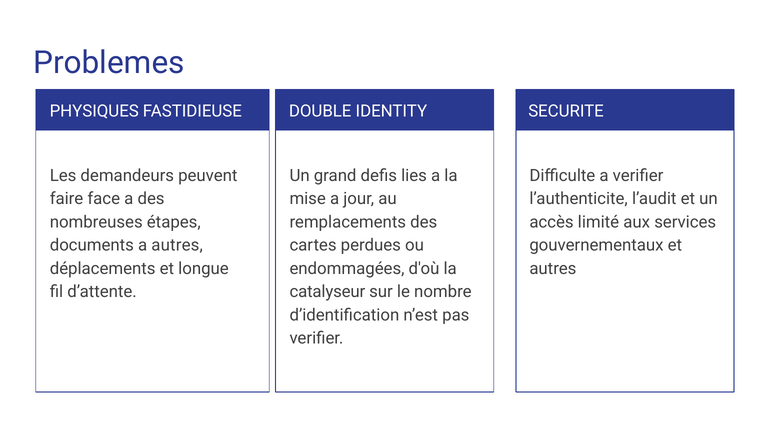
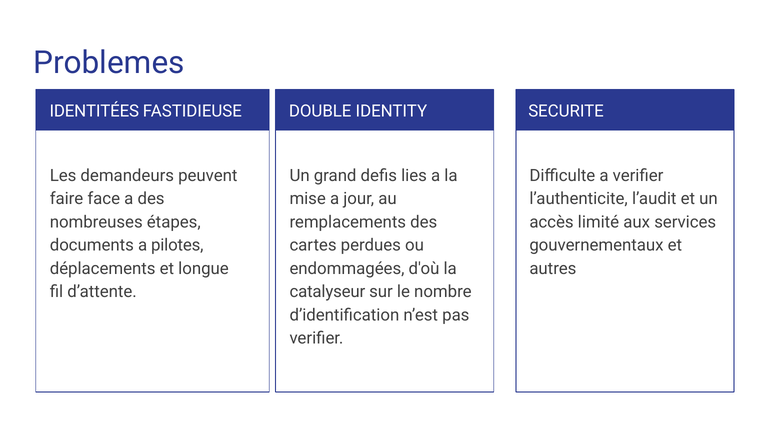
PHYSIQUES: PHYSIQUES -> IDENTITÉES (94, 111)
a autres: autres -> pilotes (177, 245)
